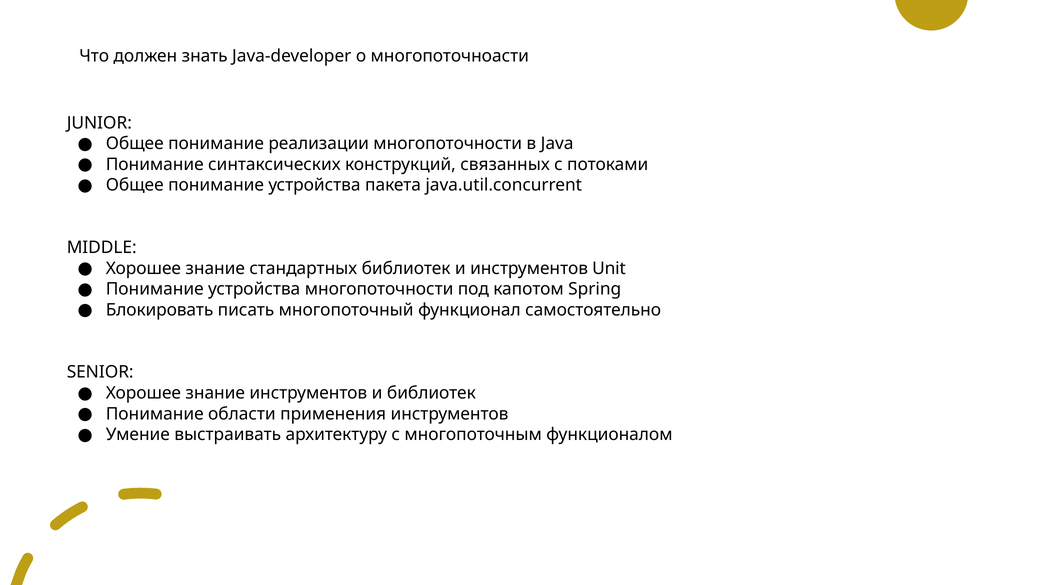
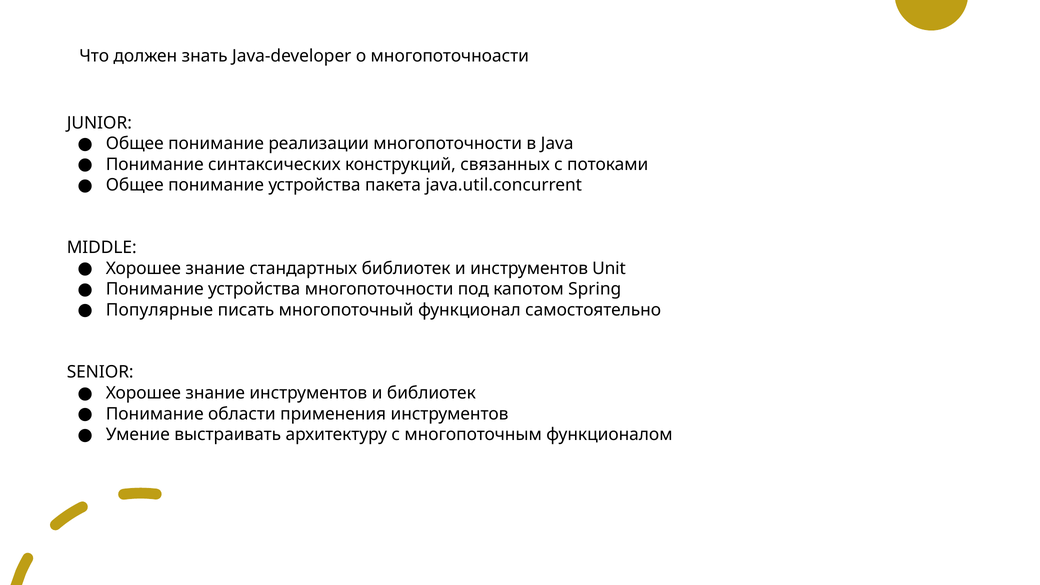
Блокировать: Блокировать -> Популярные (159, 310)
